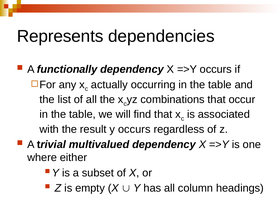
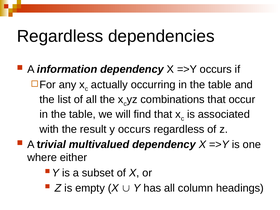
Represents: Represents -> Regardless (60, 36)
functionally: functionally -> information (67, 69)
